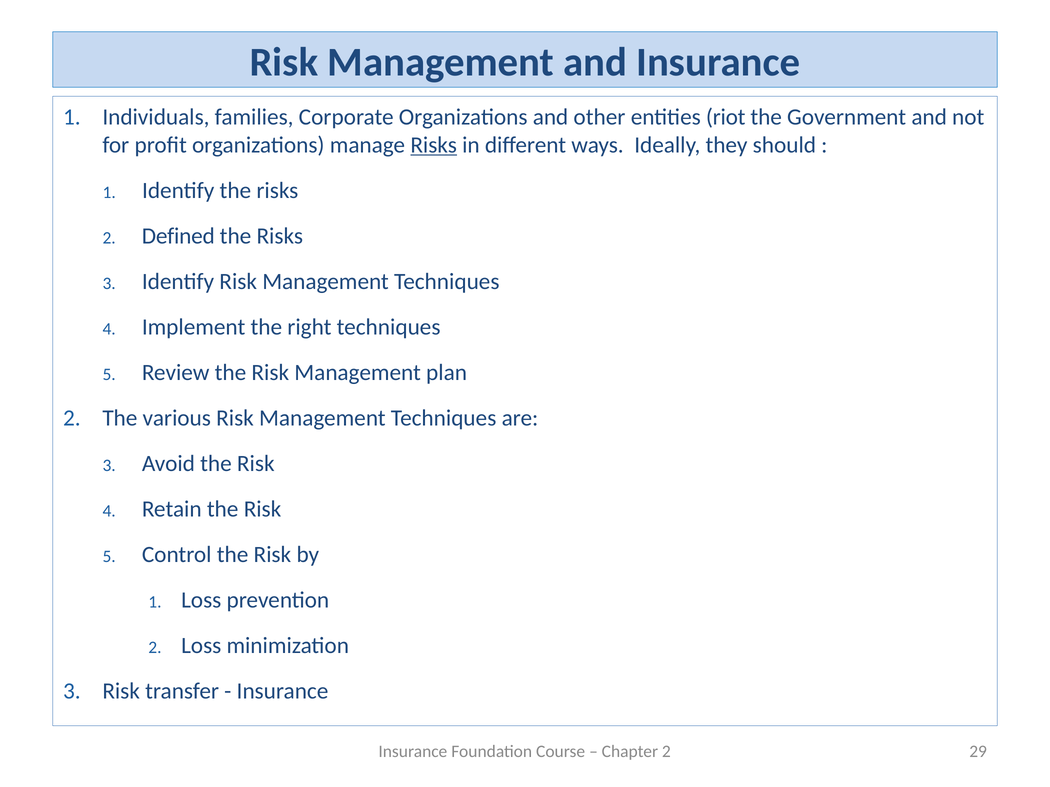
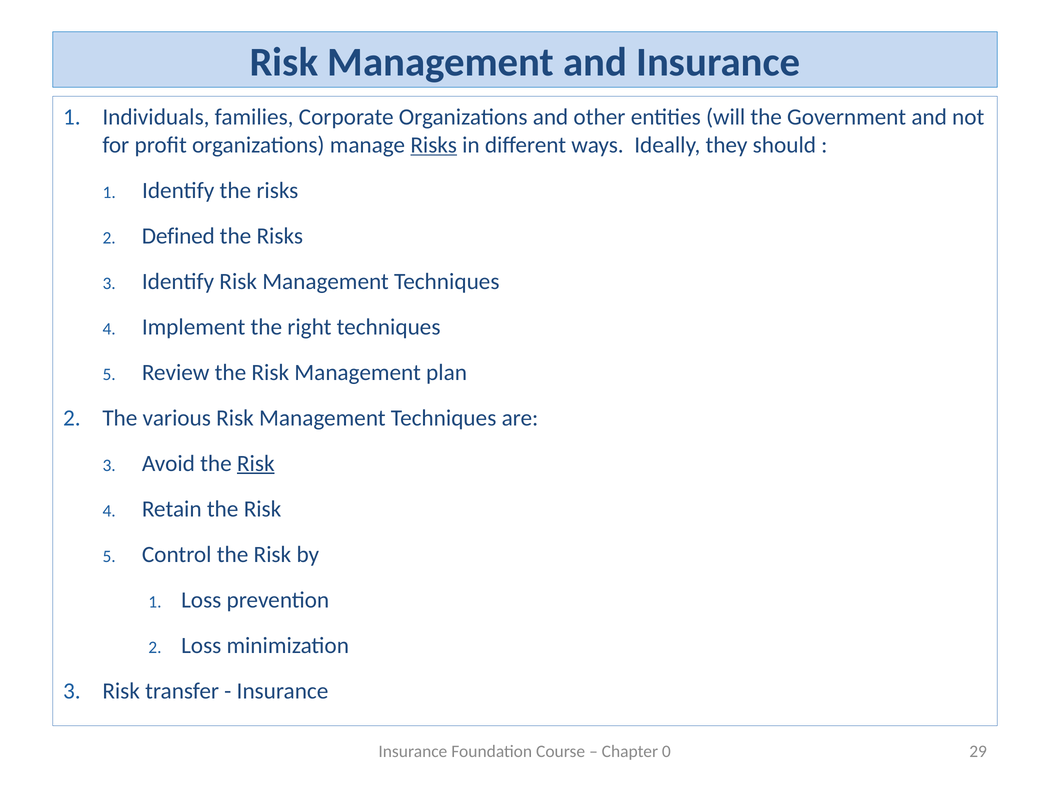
riot: riot -> will (726, 117)
Risk underline: none -> present (256, 464)
Chapter 2: 2 -> 0 (666, 752)
